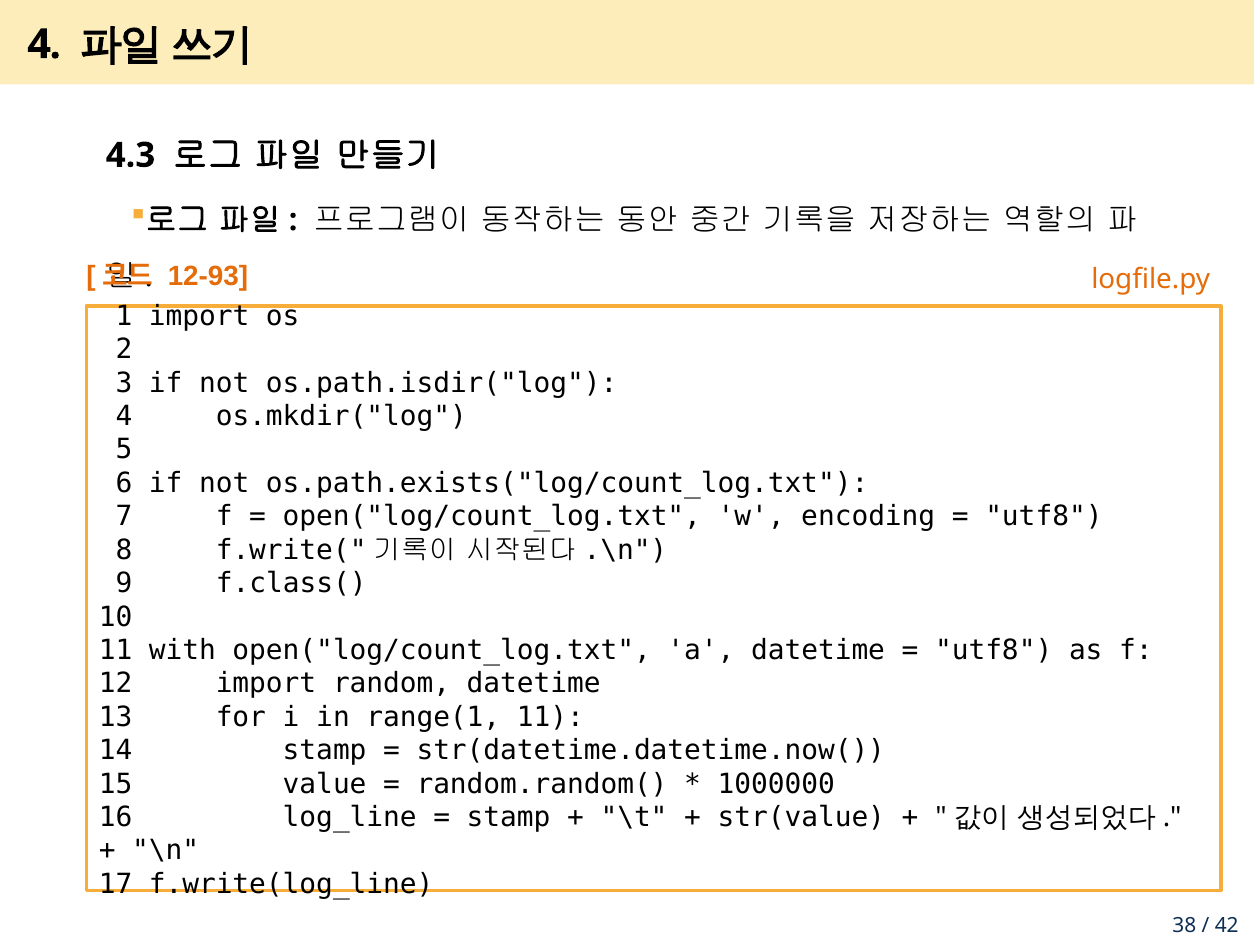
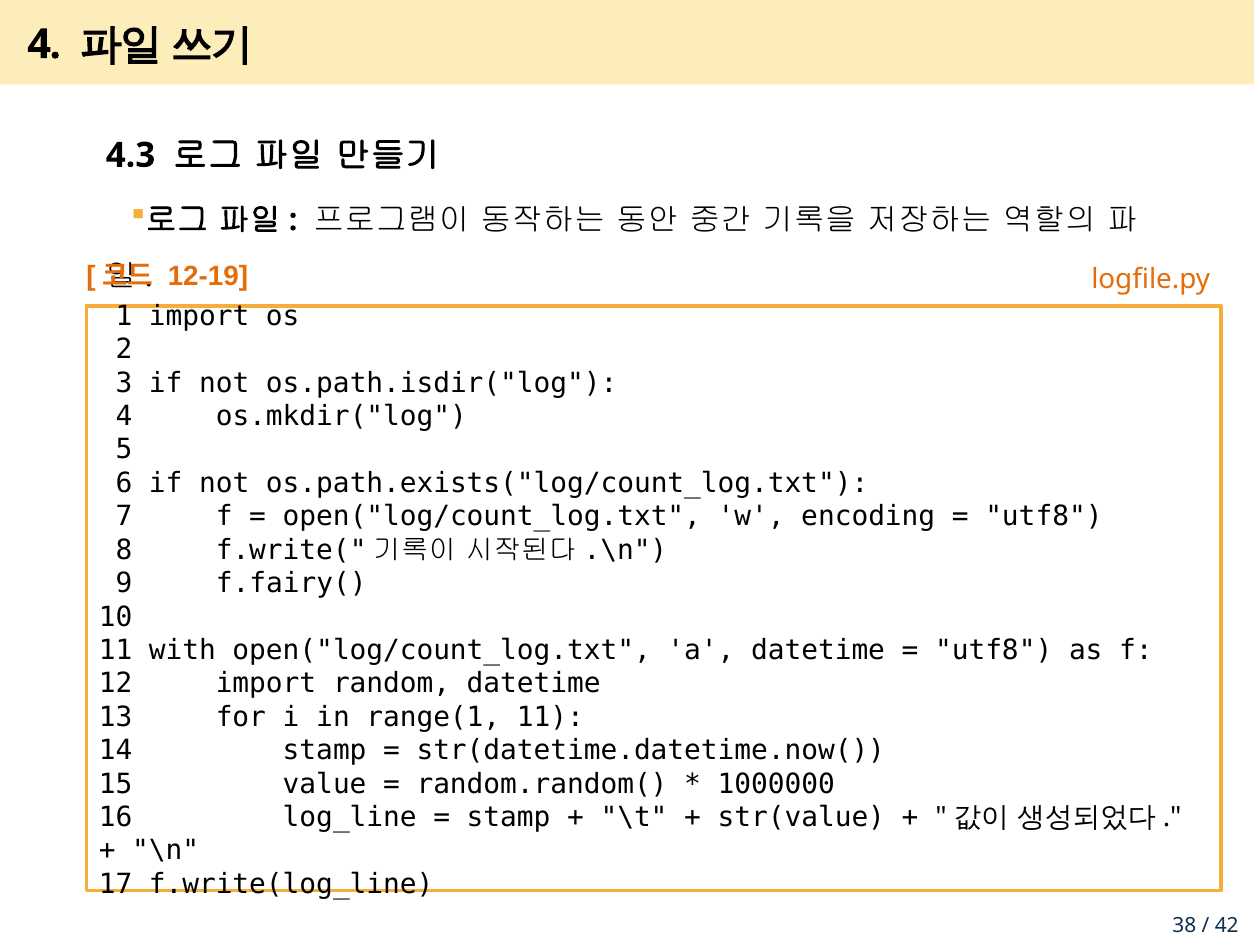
12-93: 12-93 -> 12-19 (208, 276)
f.class(: f.class( -> f.fairy( (291, 584)
